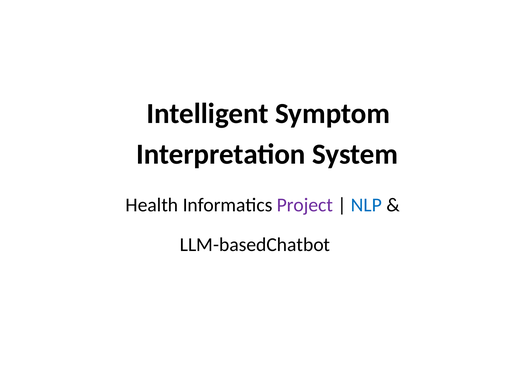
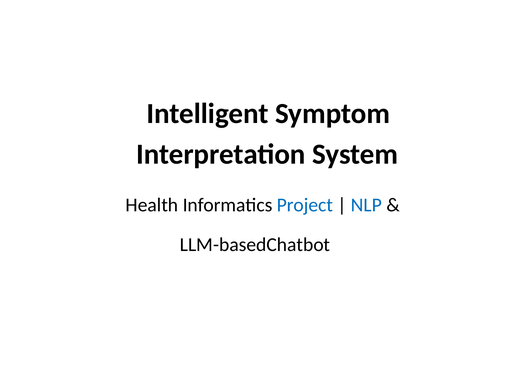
Project colour: purple -> blue (305, 205)
